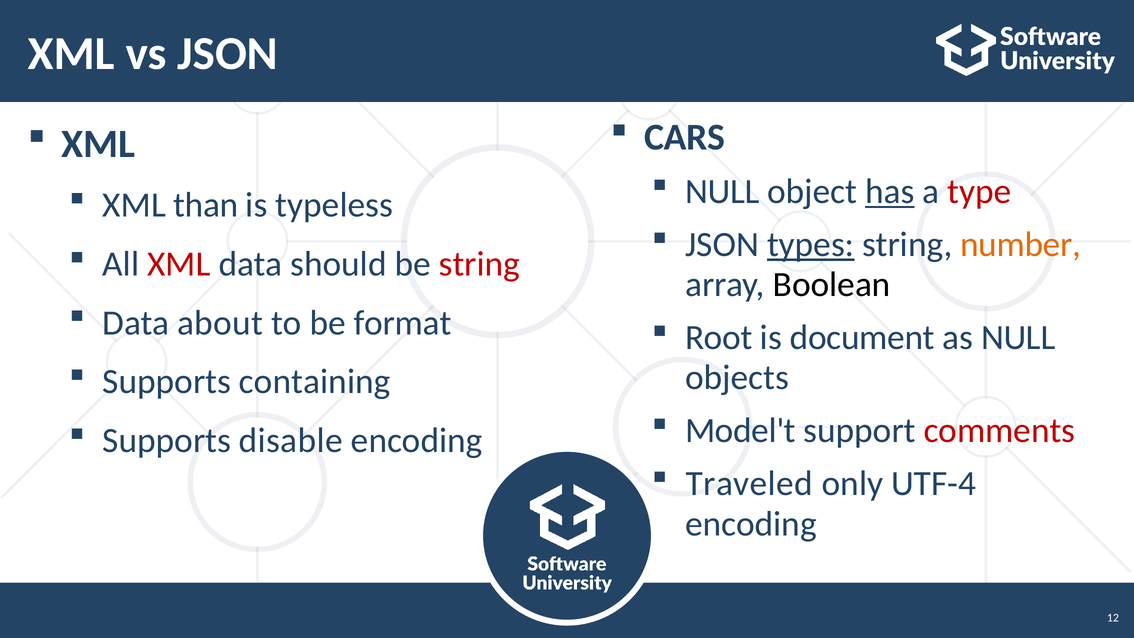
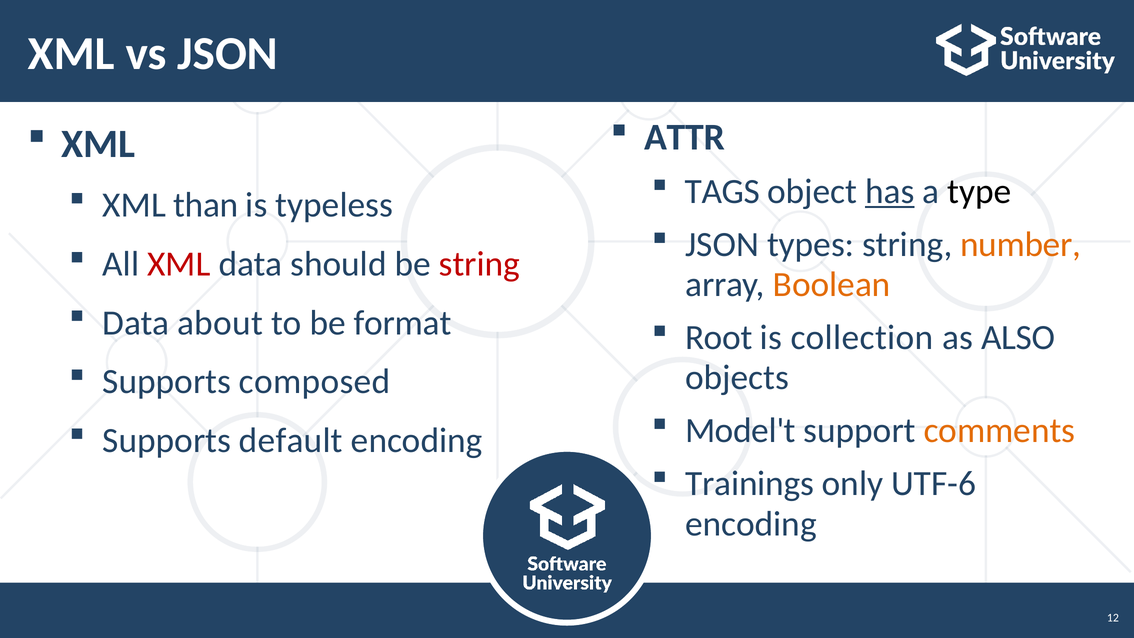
CARS: CARS -> ATTR (685, 137)
NULL: NULL -> TAGS (722, 192)
type colour: red -> black (979, 192)
types underline: present -> none (811, 244)
Boolean colour: black -> orange (832, 285)
document: document -> collection (862, 338)
as NULL: NULL -> ALSO (1018, 338)
containing: containing -> composed (315, 382)
comments colour: red -> orange (999, 431)
disable: disable -> default (291, 440)
Traveled: Traveled -> Trainings (750, 484)
UTF-4: UTF-4 -> UTF-6 (934, 484)
